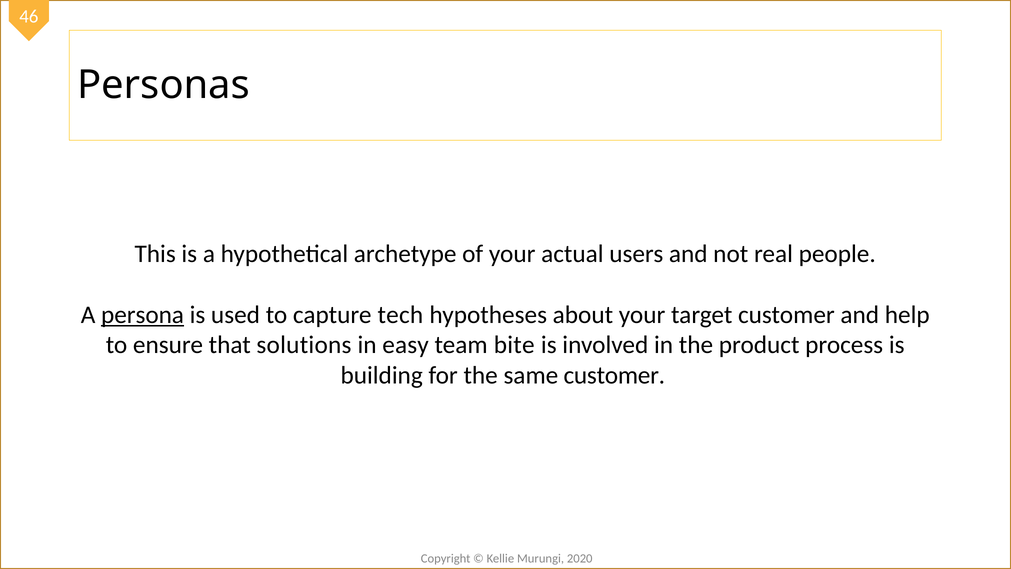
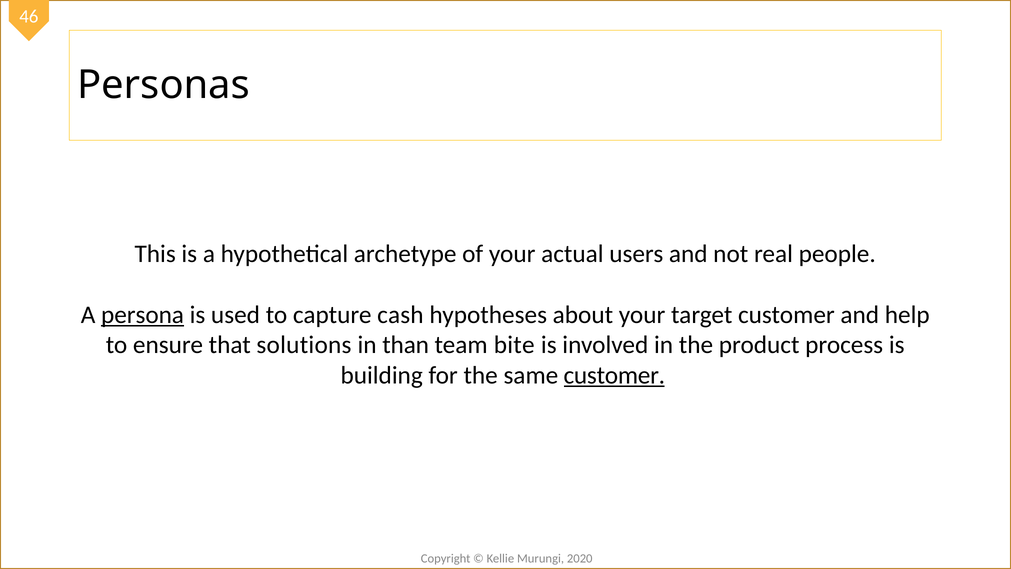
tech: tech -> cash (400, 315)
easy: easy -> than (406, 345)
customer underline: none -> present (614, 375)
